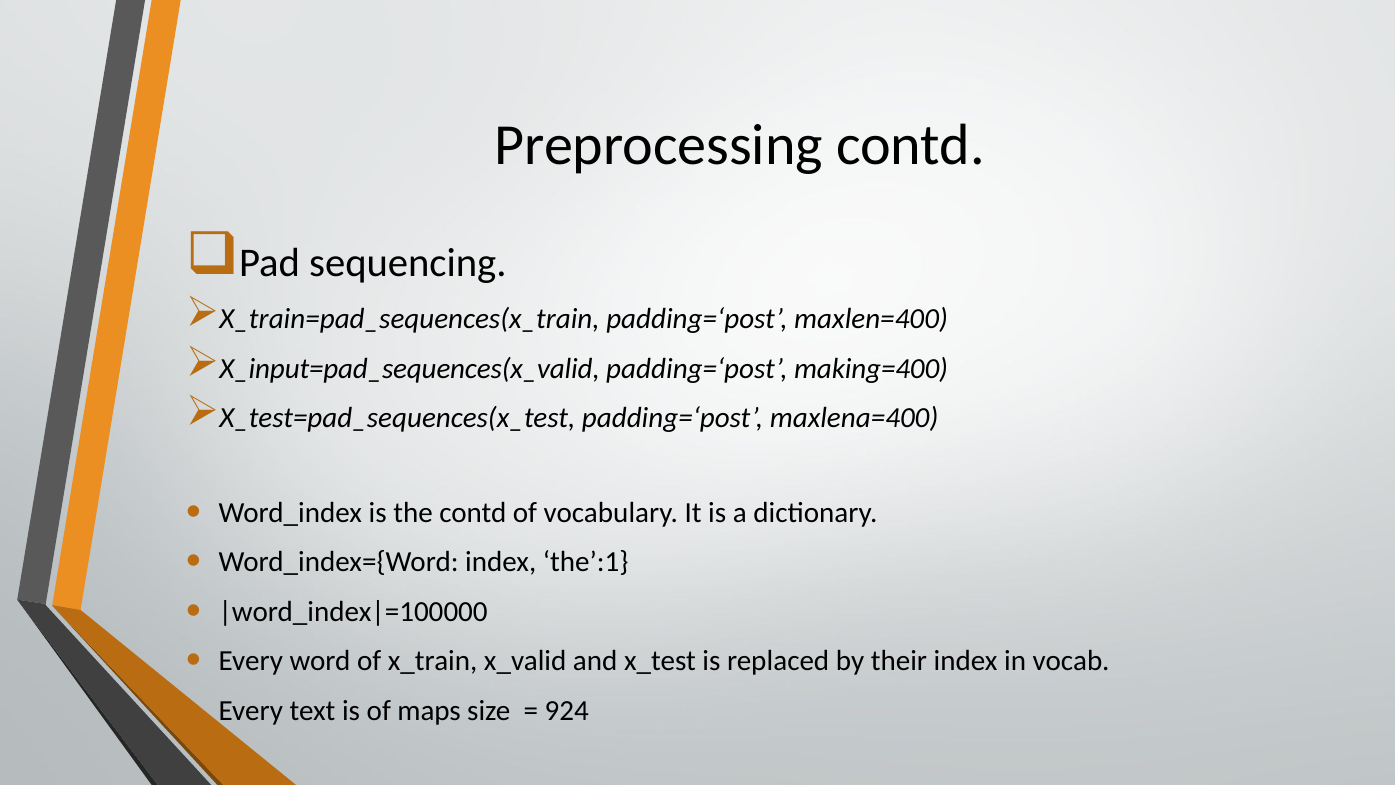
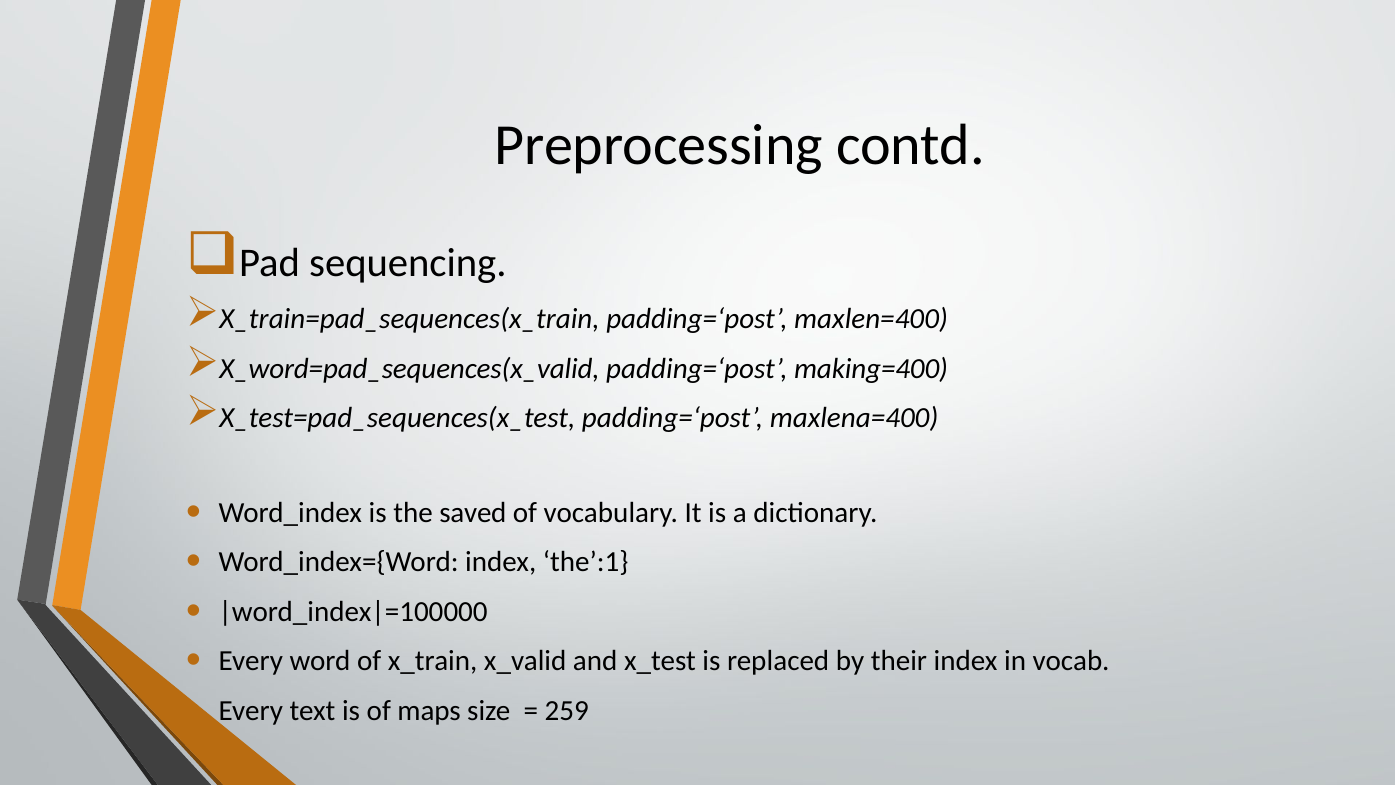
X_input=pad_sequences(x_valid: X_input=pad_sequences(x_valid -> X_word=pad_sequences(x_valid (410, 368)
the contd: contd -> saved (473, 513)
924: 924 -> 259 (567, 710)
